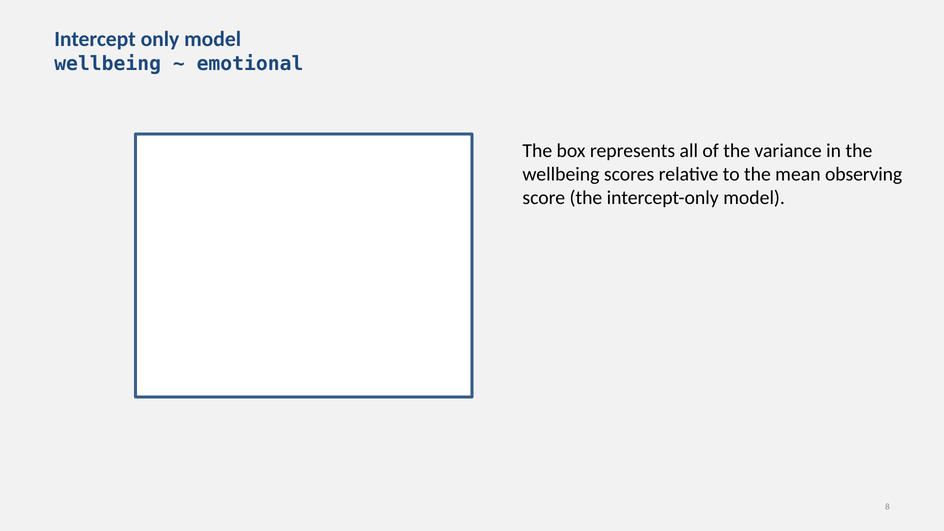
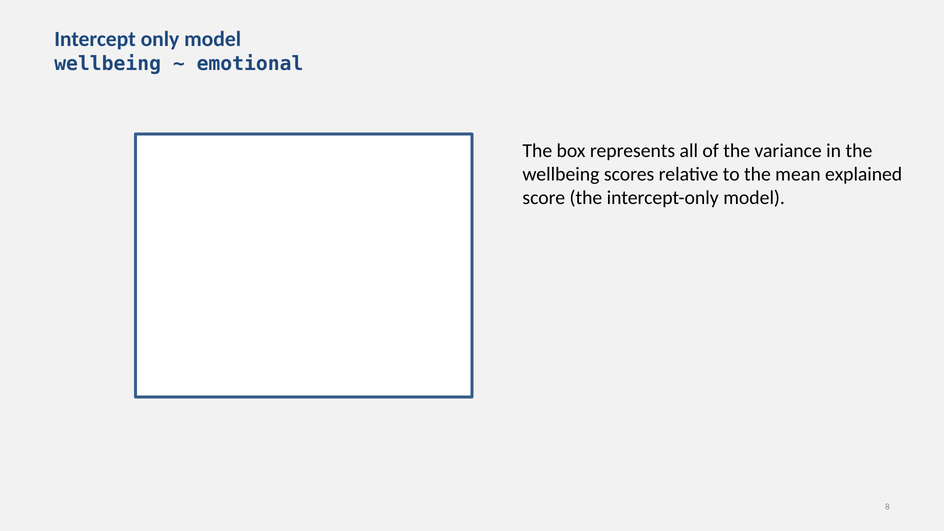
observing: observing -> explained (864, 174)
